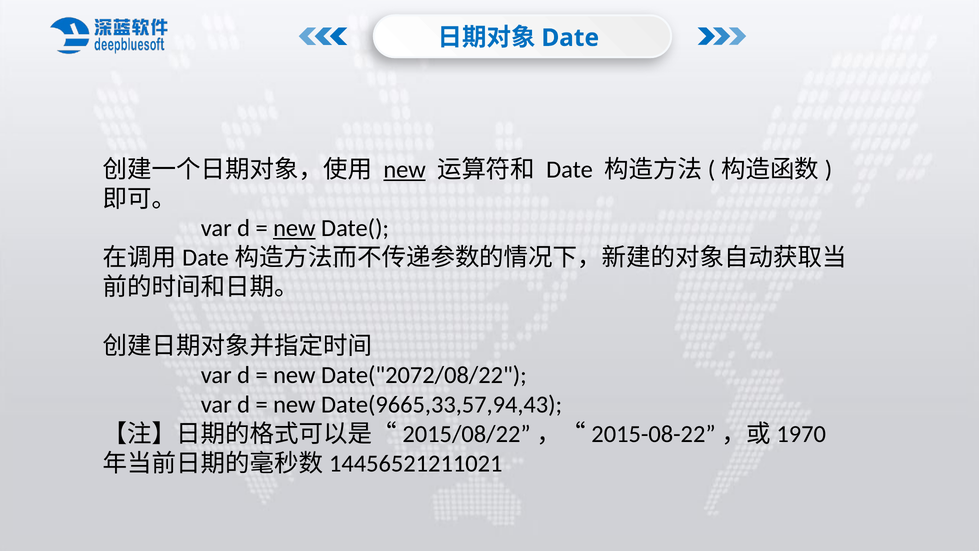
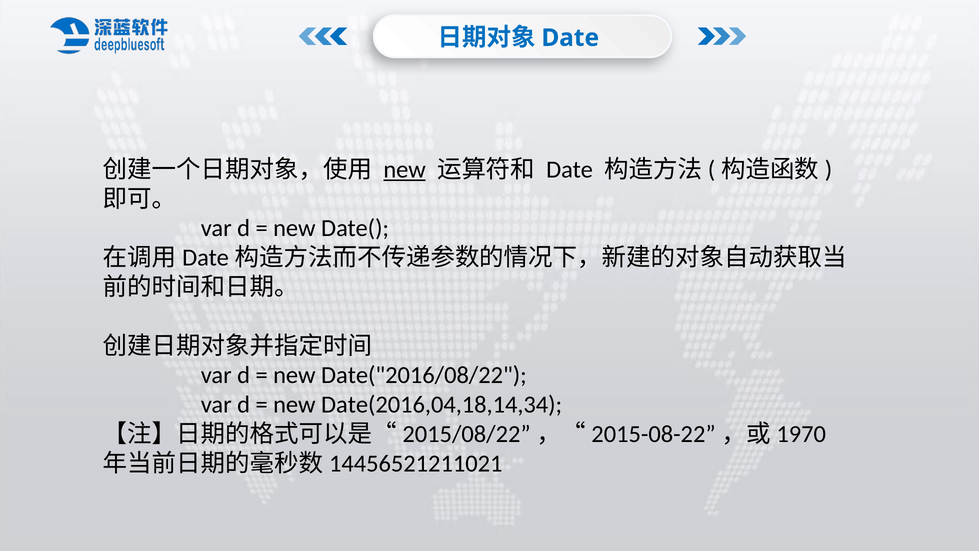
new underline: present -> none (294, 228)
Date("2072/08/22: Date("2072/08/22 -> Date("2016/08/22 (424, 375)
Date(9665,33,57,94,43: Date(9665,33,57,94,43 -> Date(2016,04,18,14,34 (442, 404)
